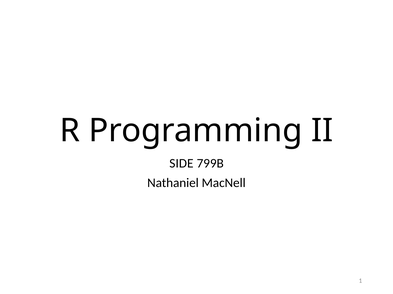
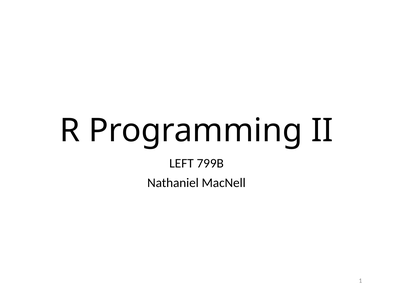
SIDE: SIDE -> LEFT (181, 164)
